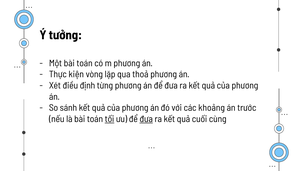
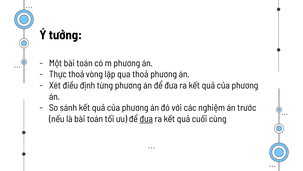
Thực kiện: kiện -> thoả (76, 74)
khoảng: khoảng -> nghiệm (212, 107)
tối underline: present -> none (110, 119)
